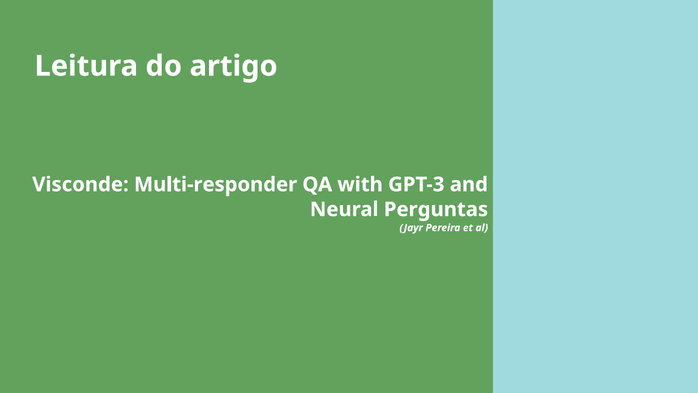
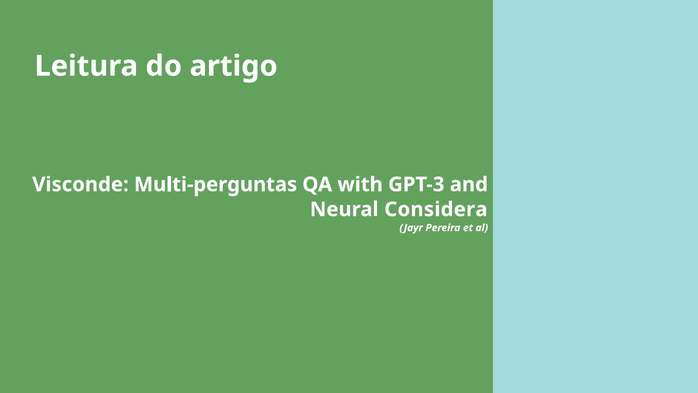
Multi-responder: Multi-responder -> Multi-perguntas (216, 184)
Perguntas: Perguntas -> Considera (436, 209)
